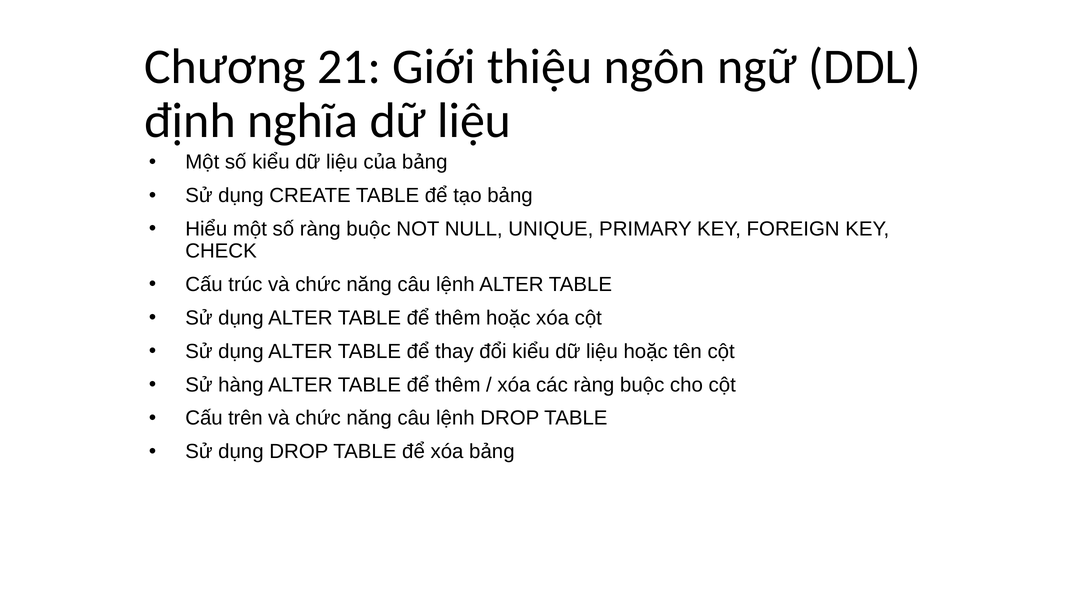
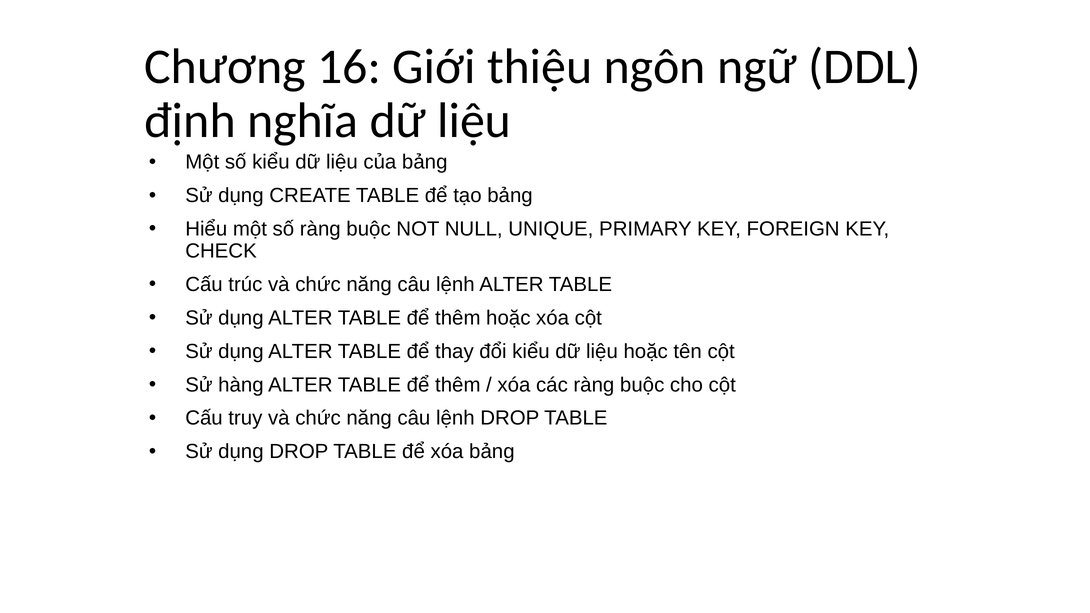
21: 21 -> 16 (349, 67)
trên: trên -> truy (245, 418)
